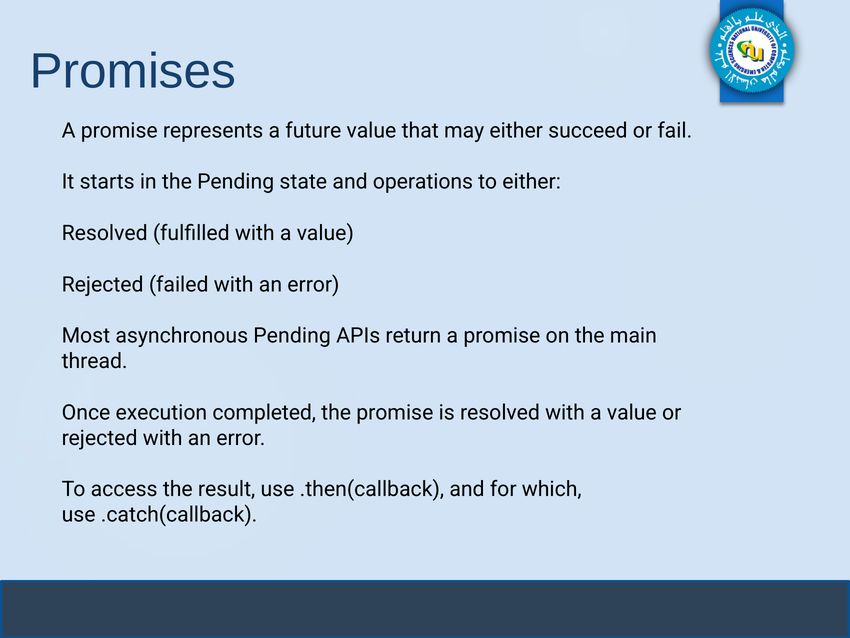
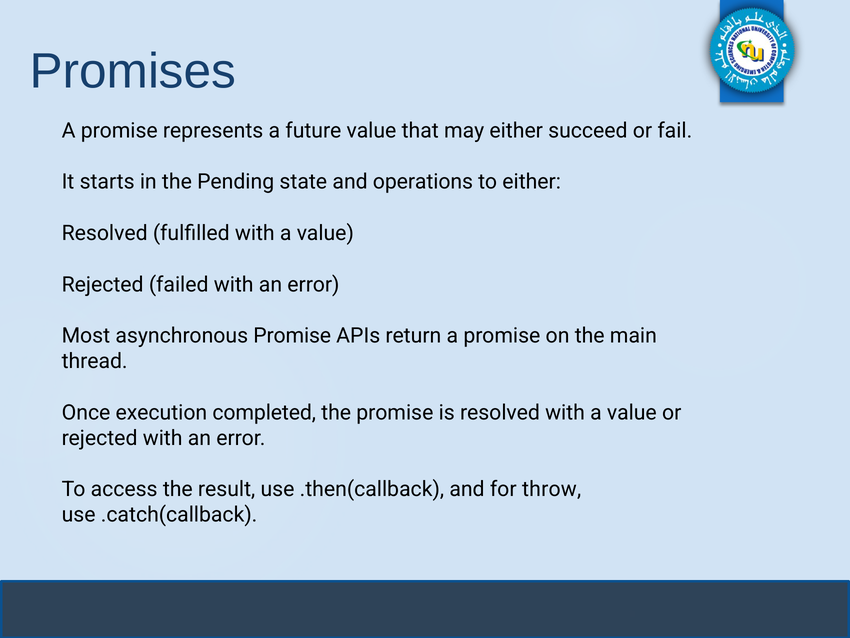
asynchronous Pending: Pending -> Promise (292, 336)
which: which -> throw (552, 489)
